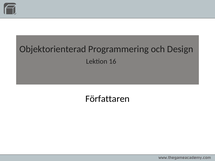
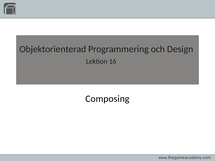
Författaren: Författaren -> Composing (107, 99)
